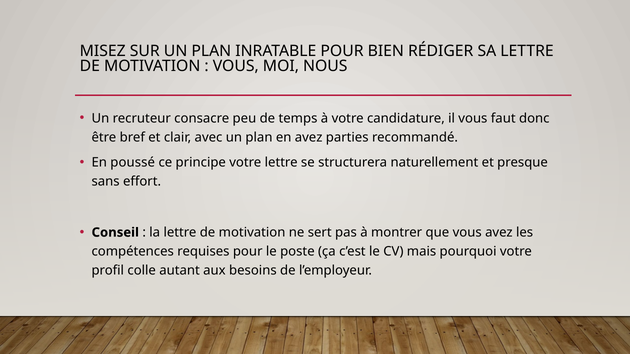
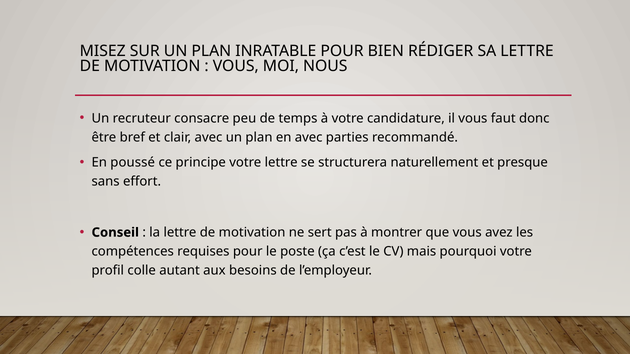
en avez: avez -> avec (309, 137)
